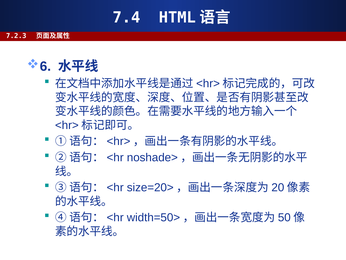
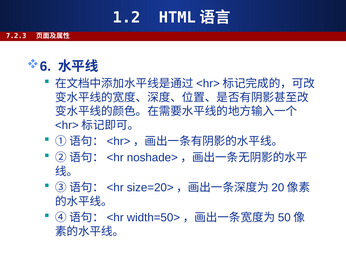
7.4: 7.4 -> 1.2 (127, 17)
